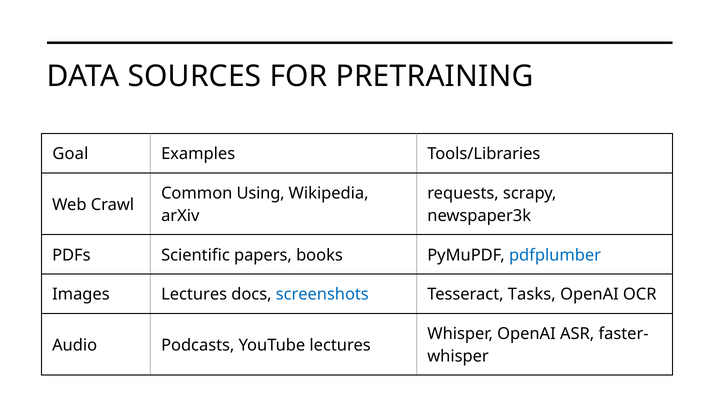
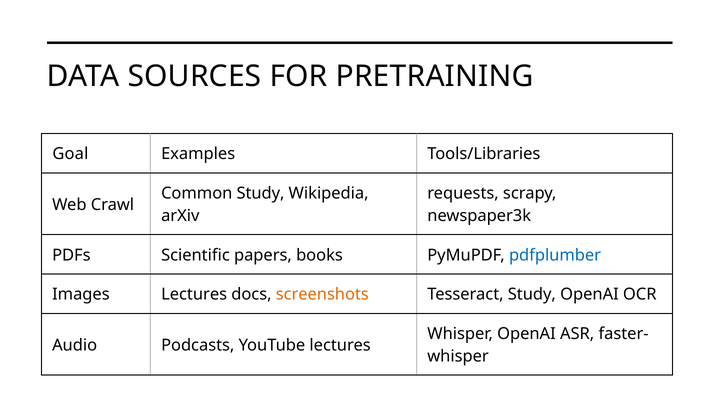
Common Using: Using -> Study (261, 193)
screenshots colour: blue -> orange (322, 295)
Tesseract Tasks: Tasks -> Study (532, 295)
